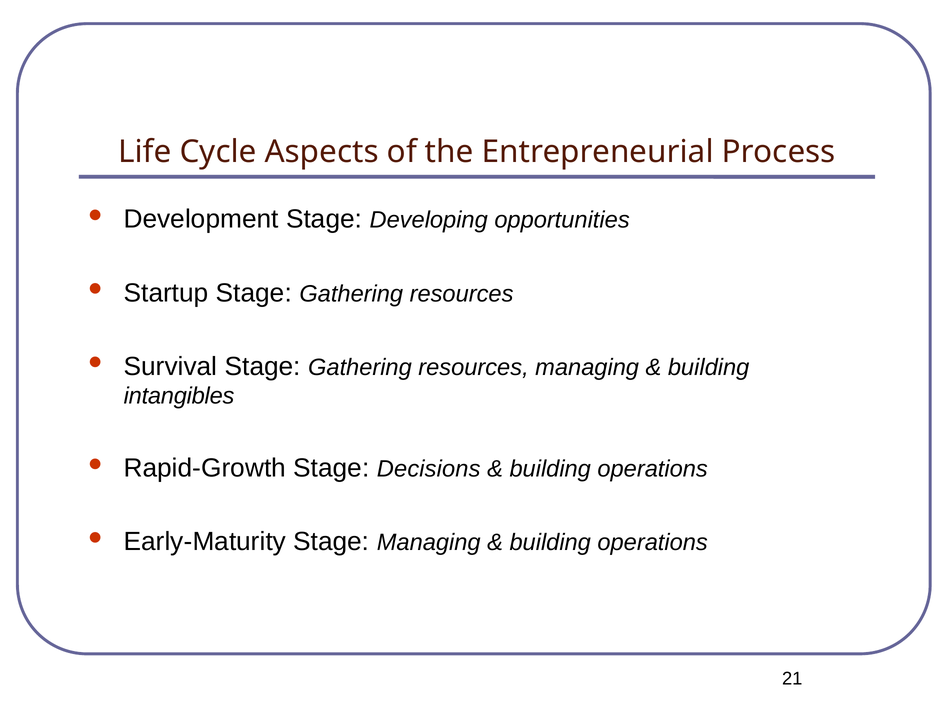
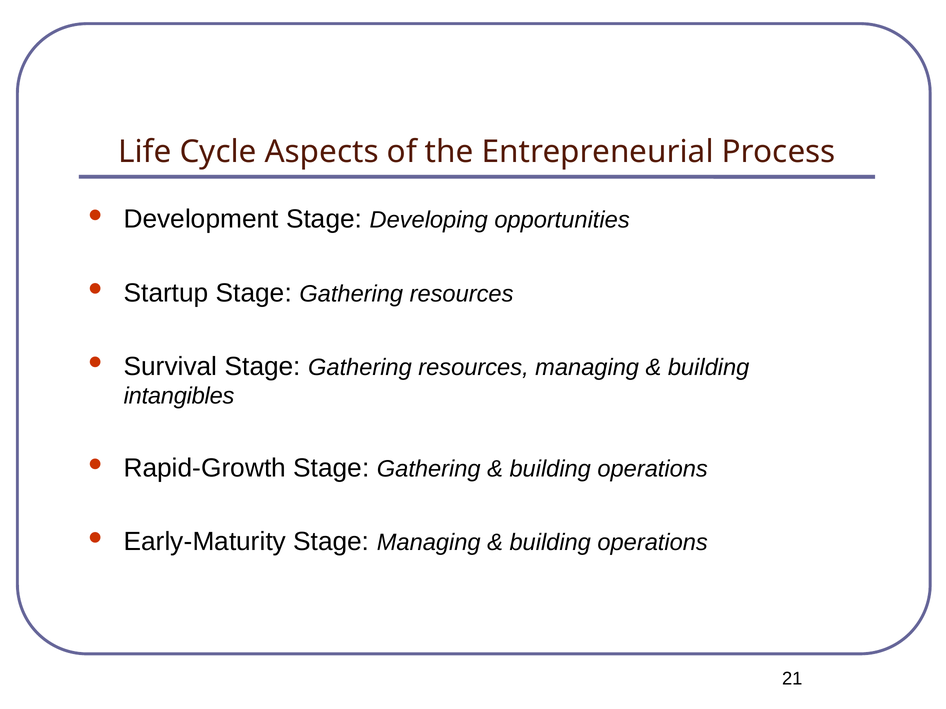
Rapid-Growth Stage Decisions: Decisions -> Gathering (429, 469)
